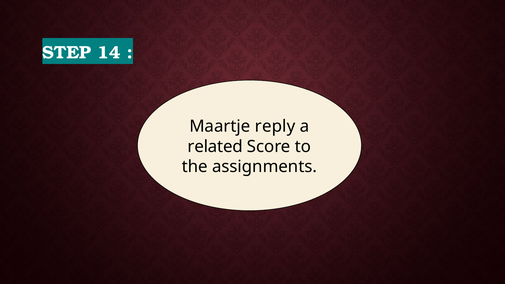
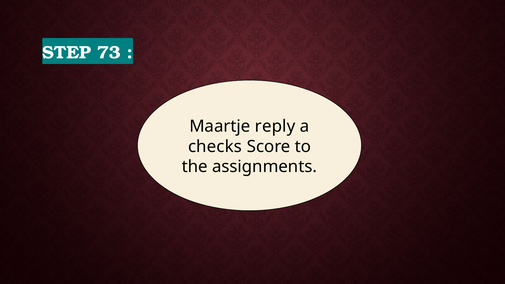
14: 14 -> 73 (109, 53)
related: related -> checks (215, 147)
